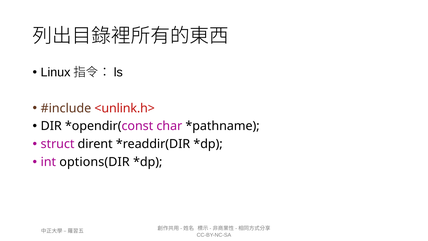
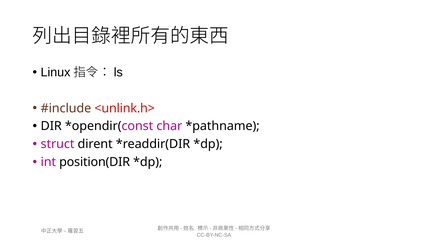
options(DIR: options(DIR -> position(DIR (95, 162)
